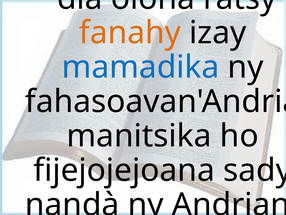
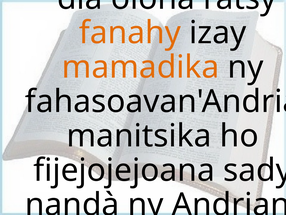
mamadika colour: blue -> orange (141, 67)
